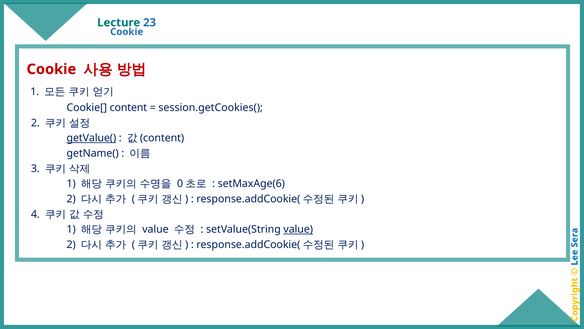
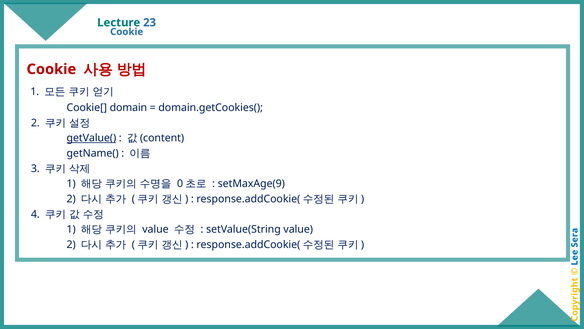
content: content -> domain (128, 107)
session.getCookies(: session.getCookies( -> domain.getCookies( (211, 107)
setMaxAge(6: setMaxAge(6 -> setMaxAge(9 (251, 183)
value underline: present -> none (298, 229)
